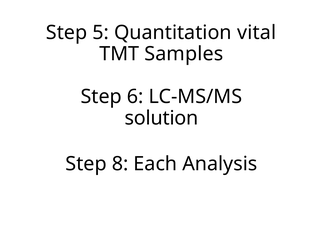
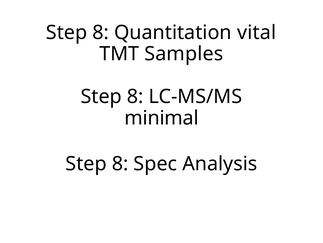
5: 5 -> 8 (101, 32)
6: 6 -> 8 (135, 96)
solution: solution -> minimal (162, 118)
Each: Each -> Spec (155, 163)
